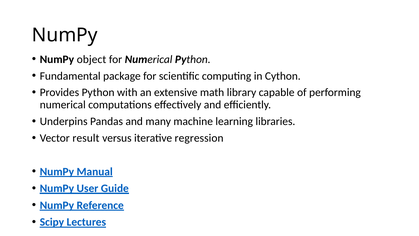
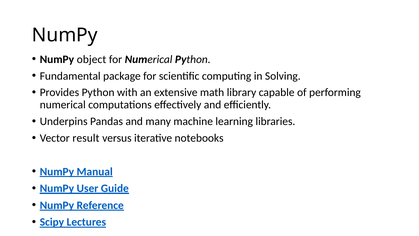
Cython: Cython -> Solving (283, 76)
regression: regression -> notebooks (199, 138)
